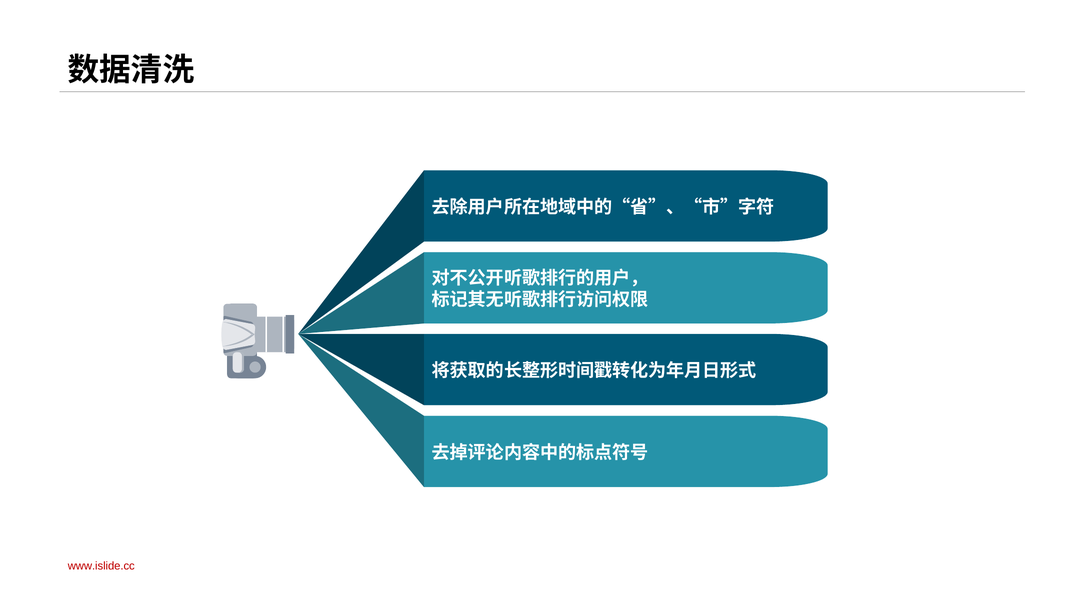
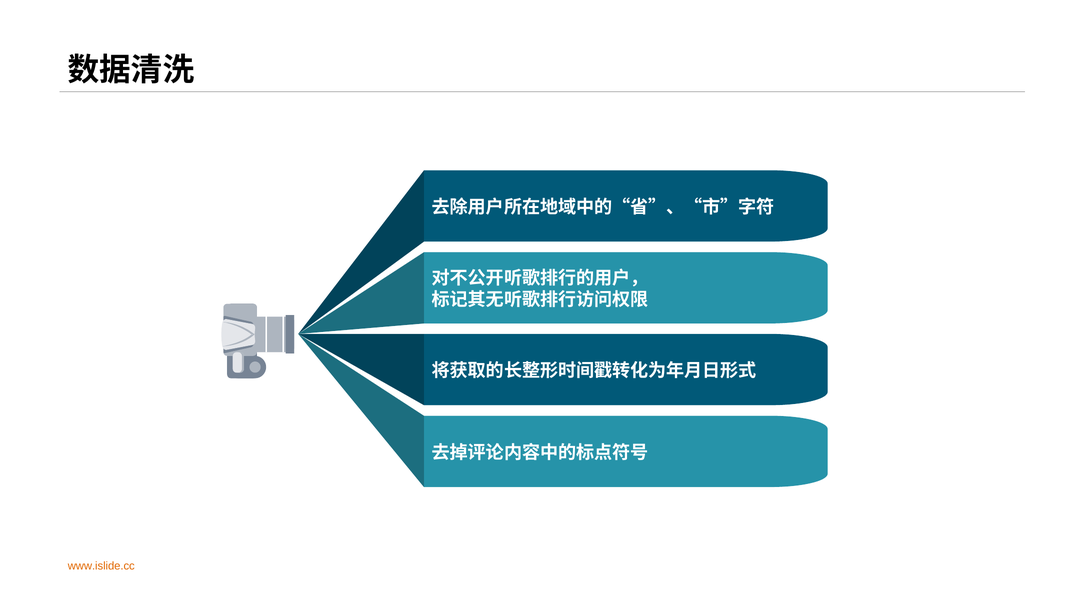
www.islide.cc colour: red -> orange (101, 565)
